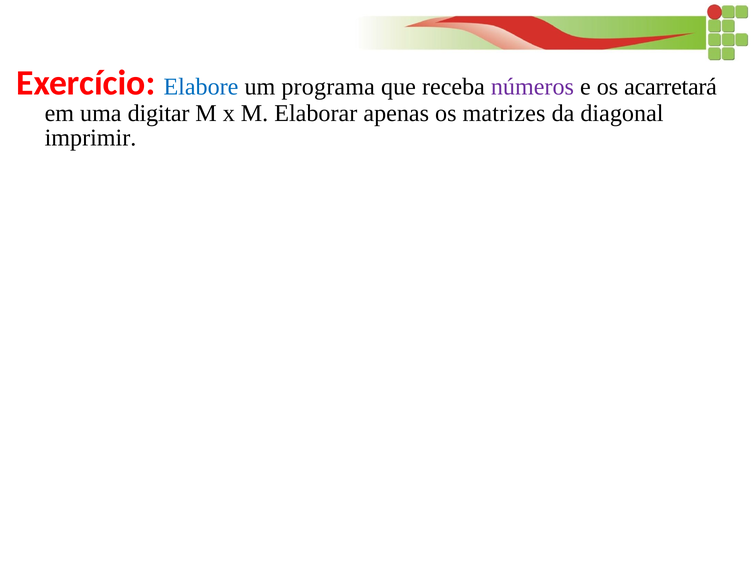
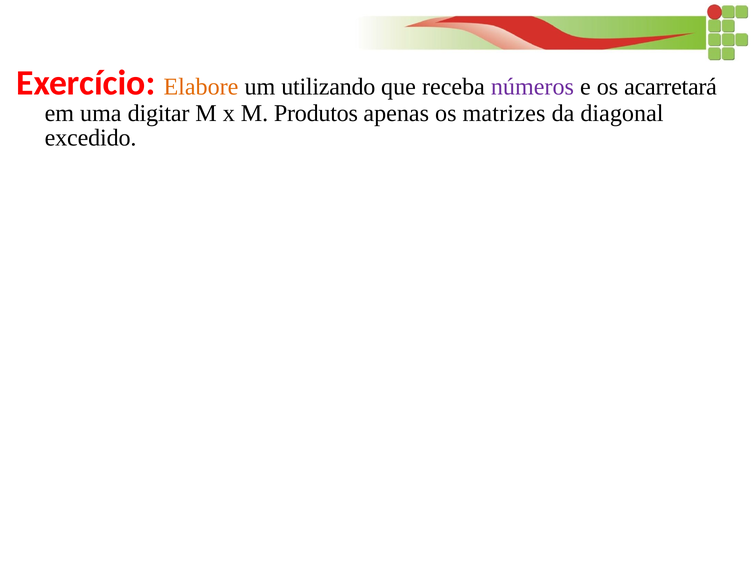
Elabore colour: blue -> orange (201, 87)
programa: programa -> utilizando (328, 87)
Elaborar: Elaborar -> Produtos (316, 114)
imprimir: imprimir -> excedido (91, 138)
